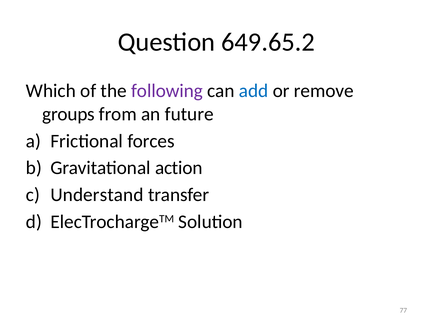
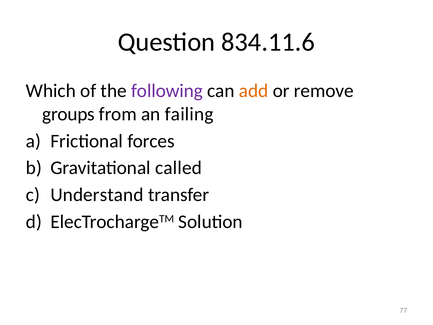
649.65.2: 649.65.2 -> 834.11.6 (268, 42)
add colour: blue -> orange (254, 91)
future: future -> failing (189, 114)
action: action -> called (179, 168)
